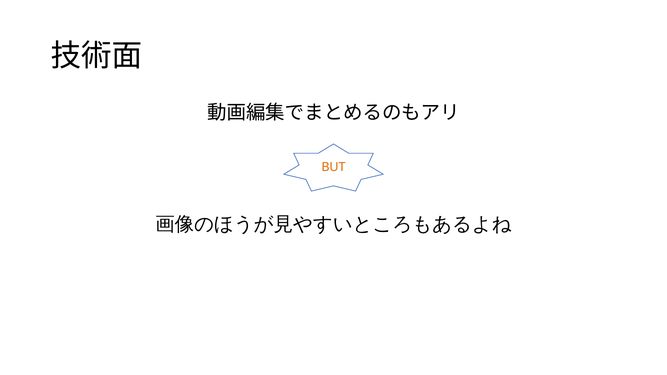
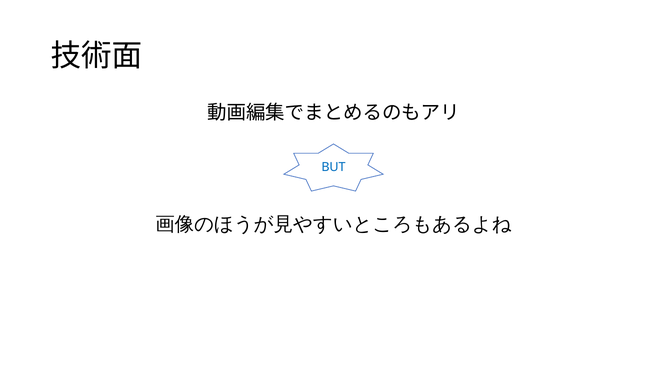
BUT colour: orange -> blue (333, 167)
